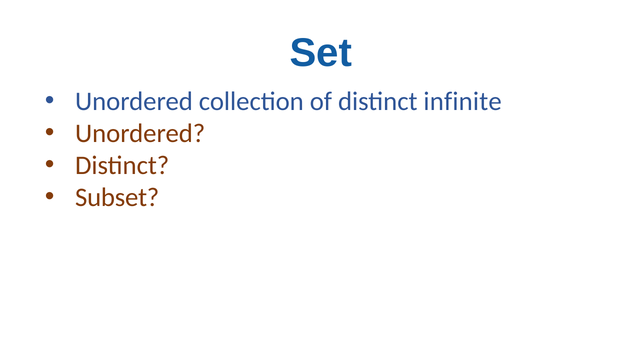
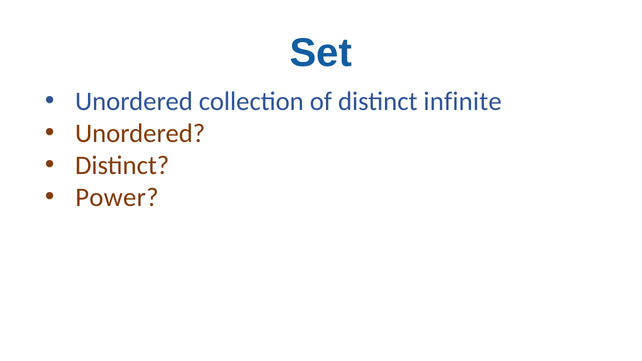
Subset: Subset -> Power (117, 198)
